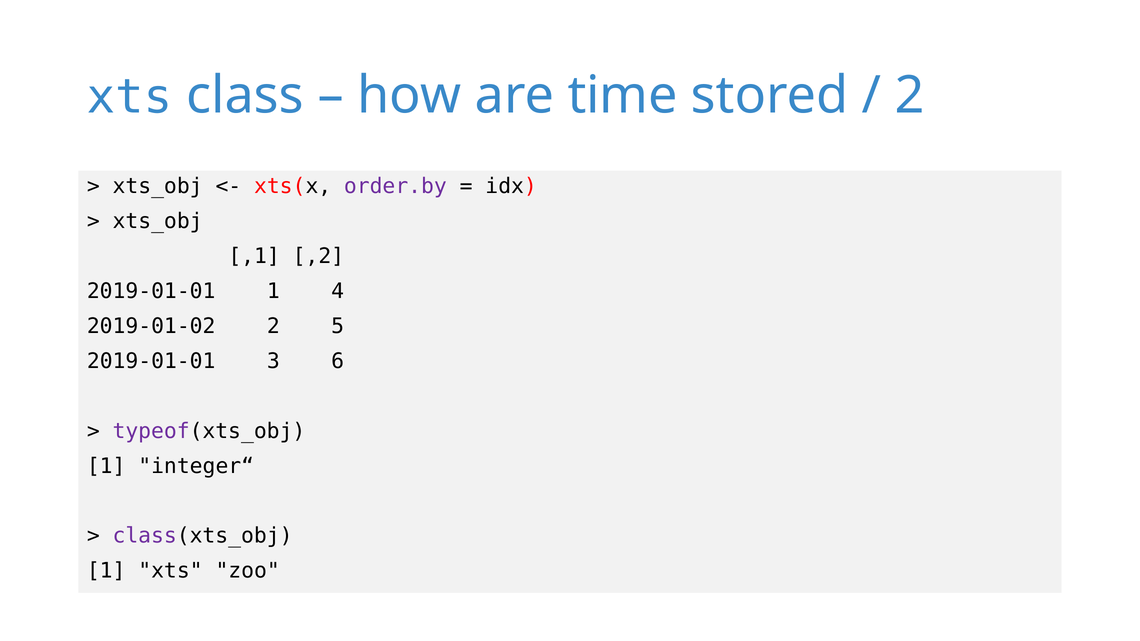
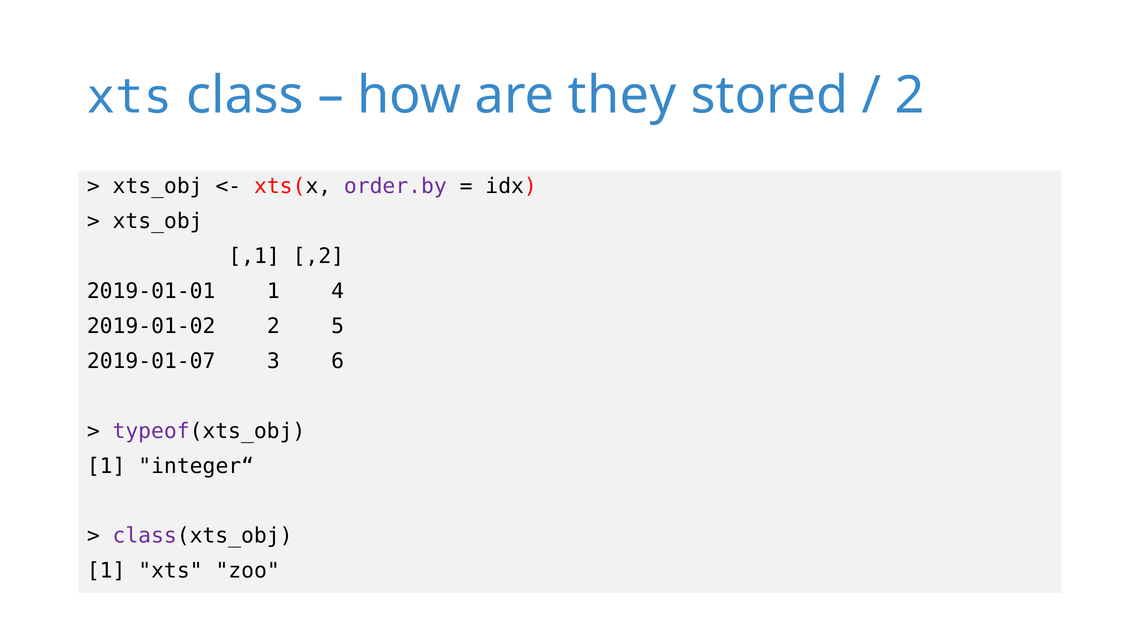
time: time -> they (622, 96)
2019-01-01: 2019-01-01 -> 2019-01-07 (151, 361)
